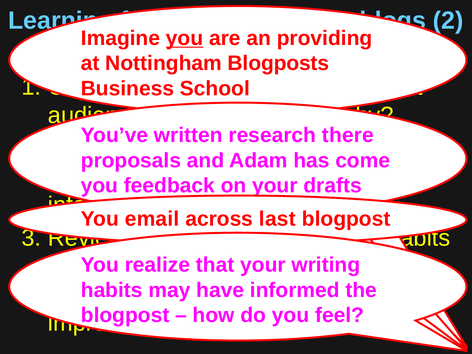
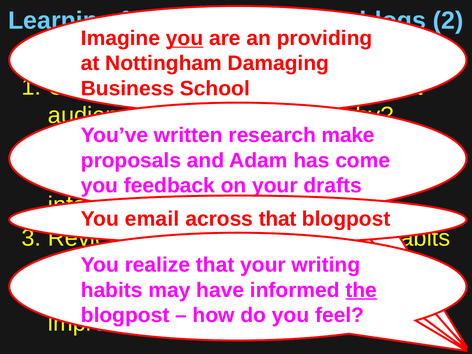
Blogposts: Blogposts -> Damaging (278, 63)
there: there -> make (348, 135)
last: last -> that (278, 219)
the underline: none -> present (361, 290)
